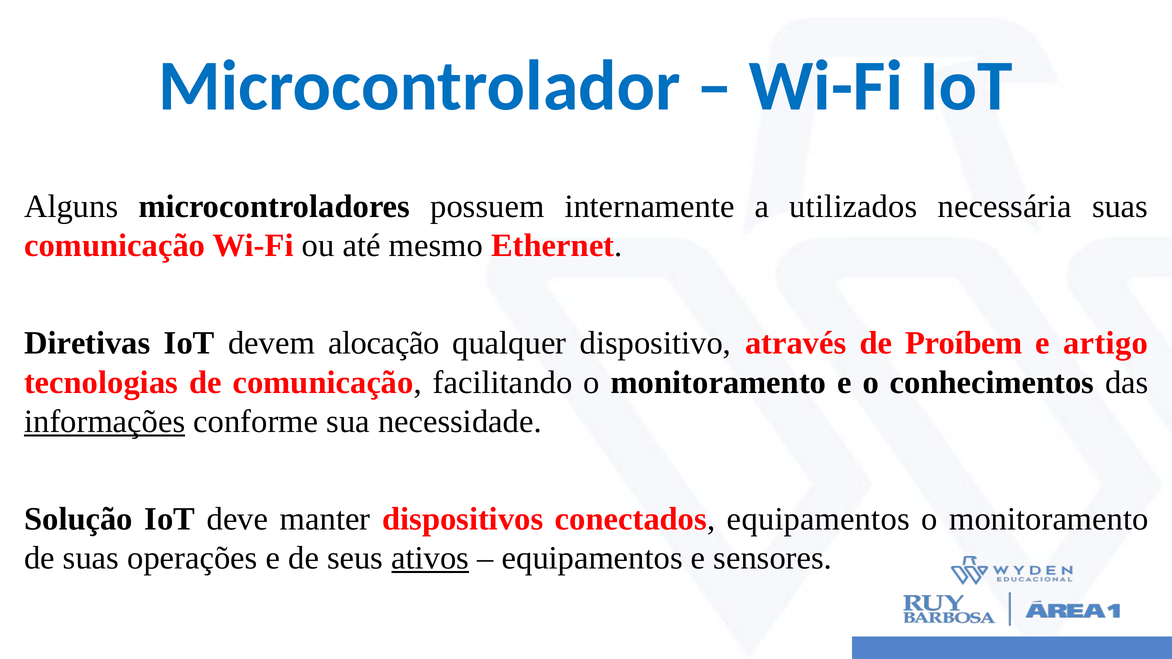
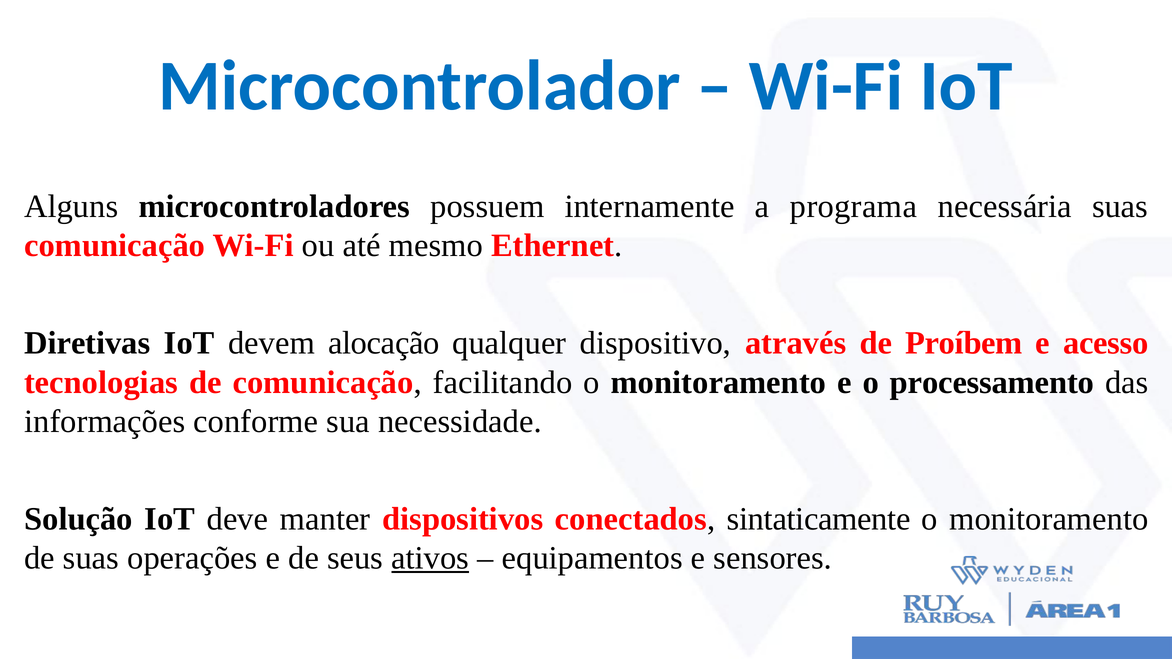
utilizados: utilizados -> programa (853, 207)
artigo: artigo -> acesso (1106, 343)
conhecimentos: conhecimentos -> processamento (992, 382)
informações underline: present -> none (105, 422)
conectados equipamentos: equipamentos -> sintaticamente (819, 519)
